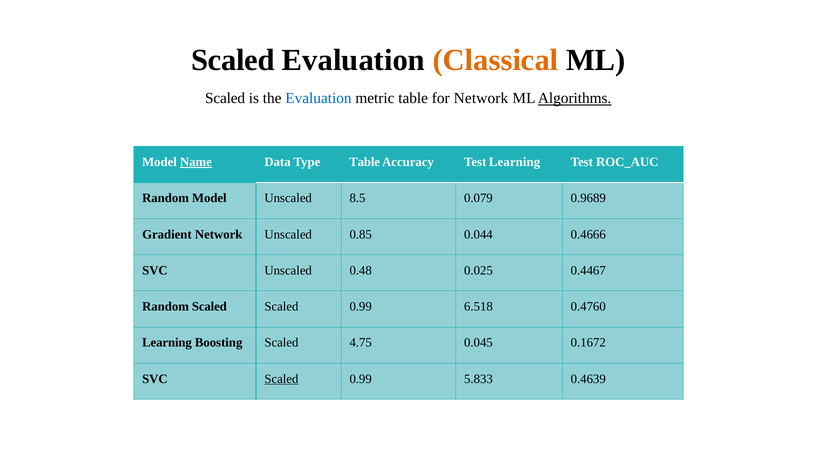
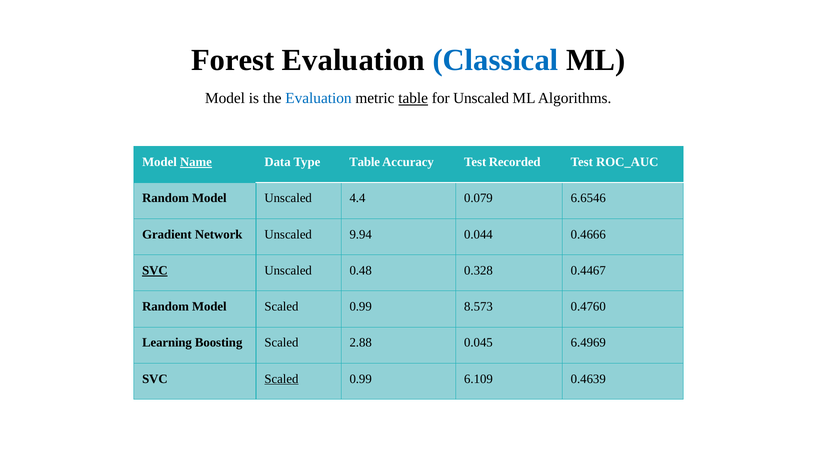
Scaled: Scaled -> Forest (233, 60)
Classical colour: orange -> blue (495, 60)
Scaled: Scaled -> Model (225, 98)
table underline: none -> present (413, 98)
for Network: Network -> Unscaled (481, 98)
Algorithms underline: present -> none (575, 98)
Test Learning: Learning -> Recorded (515, 162)
8.5: 8.5 -> 4.4 (357, 198)
0.9689: 0.9689 -> 6.6546 (588, 198)
0.85: 0.85 -> 9.94 (361, 234)
SVC underline: none -> present (155, 270)
0.025: 0.025 -> 0.328 (478, 270)
Scaled: Scaled -> Model (209, 306)
6.518: 6.518 -> 8.573 (478, 306)
4.75: 4.75 -> 2.88 (361, 342)
0.1672: 0.1672 -> 6.4969 (588, 342)
5.833: 5.833 -> 6.109 (478, 378)
